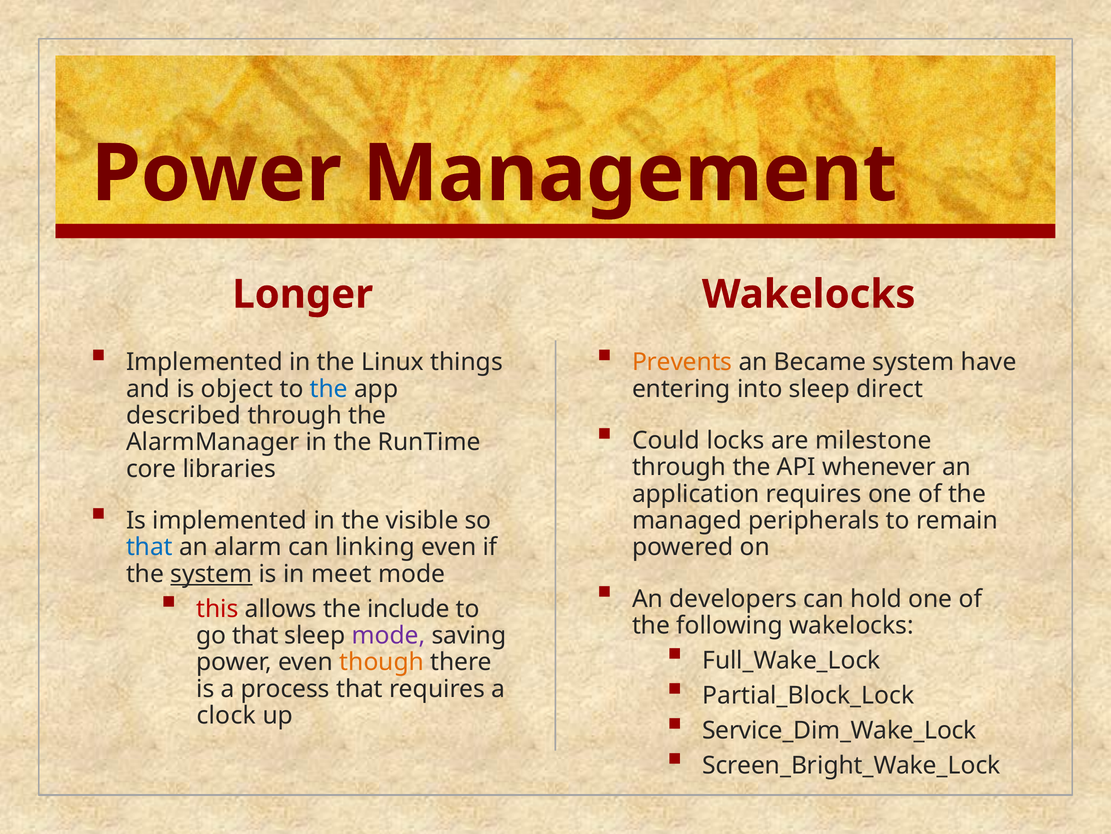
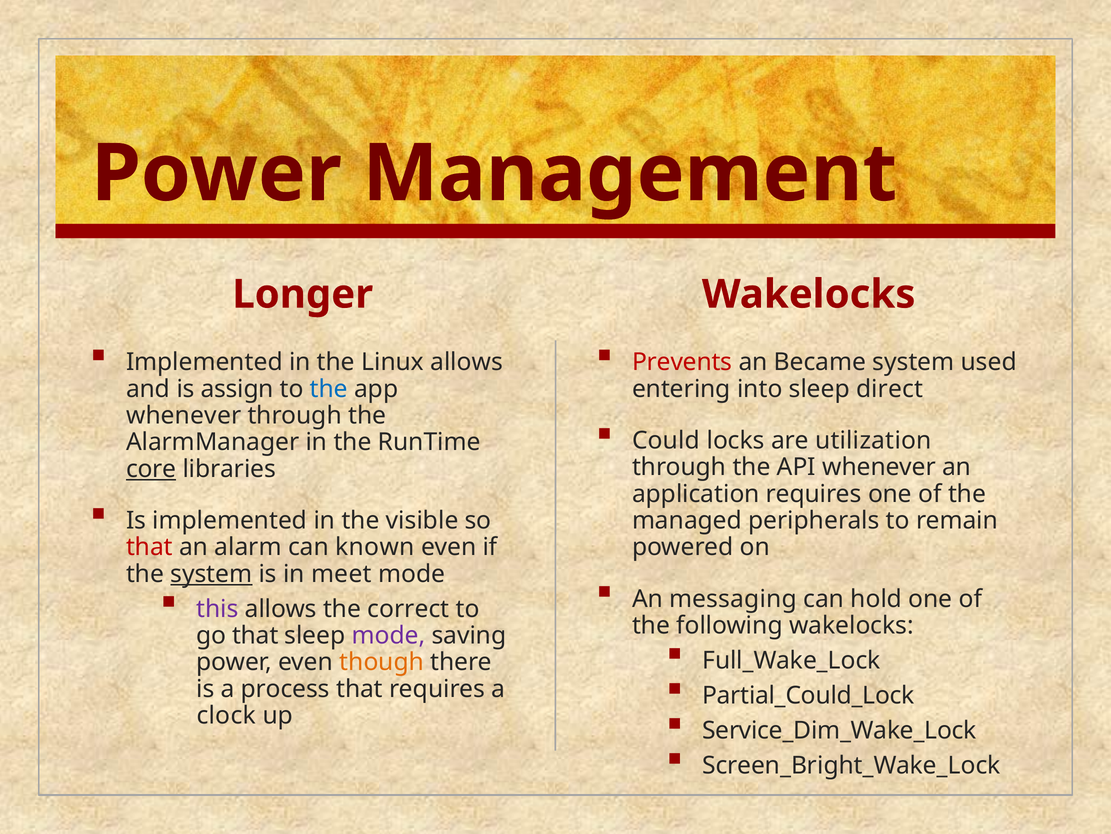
Linux things: things -> allows (467, 362)
Prevents colour: orange -> red (682, 362)
have: have -> used (989, 362)
object: object -> assign (237, 389)
described: described -> whenever (184, 415)
milestone: milestone -> utilization (873, 440)
core underline: none -> present (151, 468)
that colour: blue -> red (149, 547)
linking: linking -> known (375, 547)
developers: developers -> messaging (733, 598)
this colour: red -> purple (217, 608)
include: include -> correct (408, 608)
Partial_Block_Lock: Partial_Block_Lock -> Partial_Could_Lock (808, 695)
